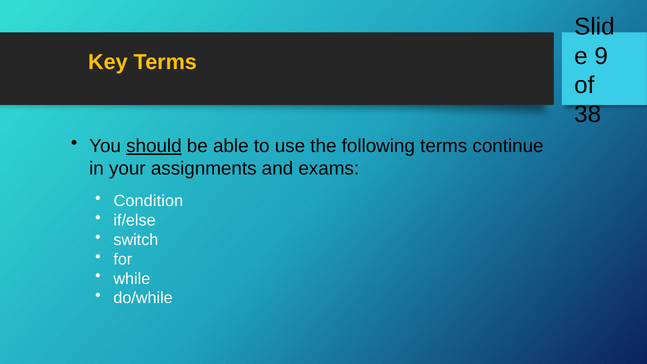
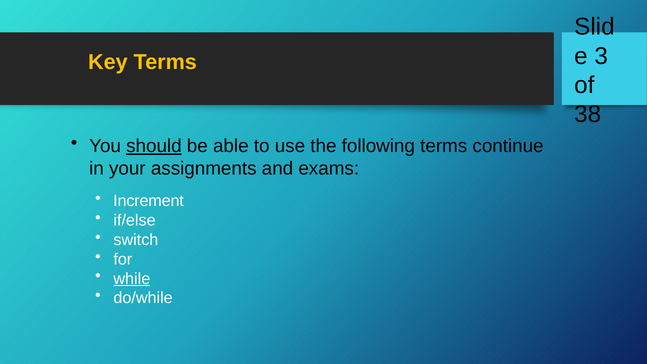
9: 9 -> 3 (601, 56)
Condition: Condition -> Increment (149, 201)
while underline: none -> present (132, 279)
